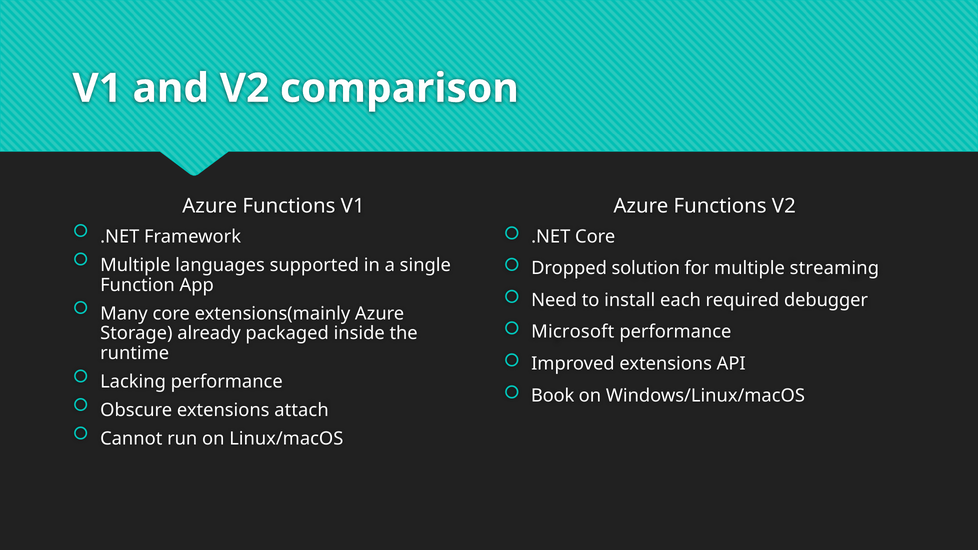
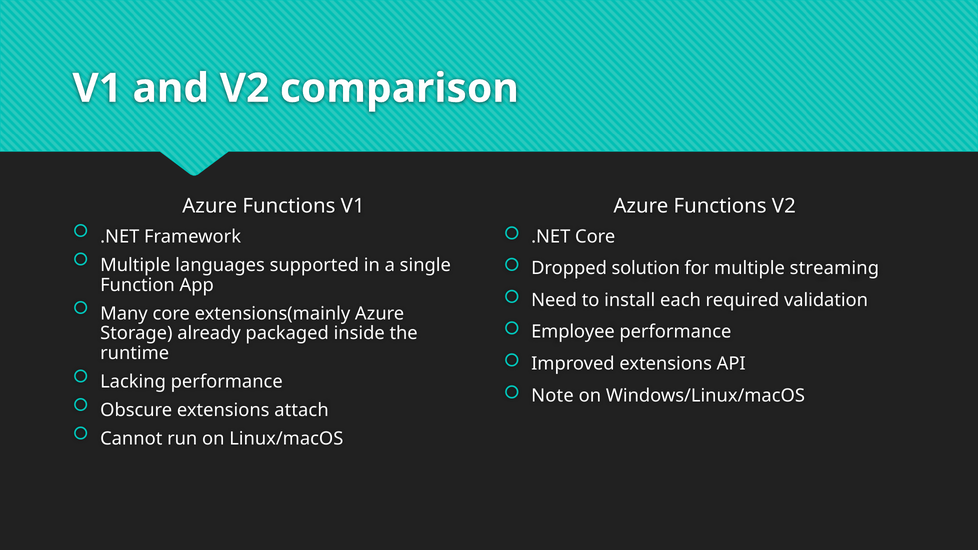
debugger: debugger -> validation (826, 300)
Microsoft: Microsoft -> Employee (573, 332)
Book: Book -> Note (552, 396)
